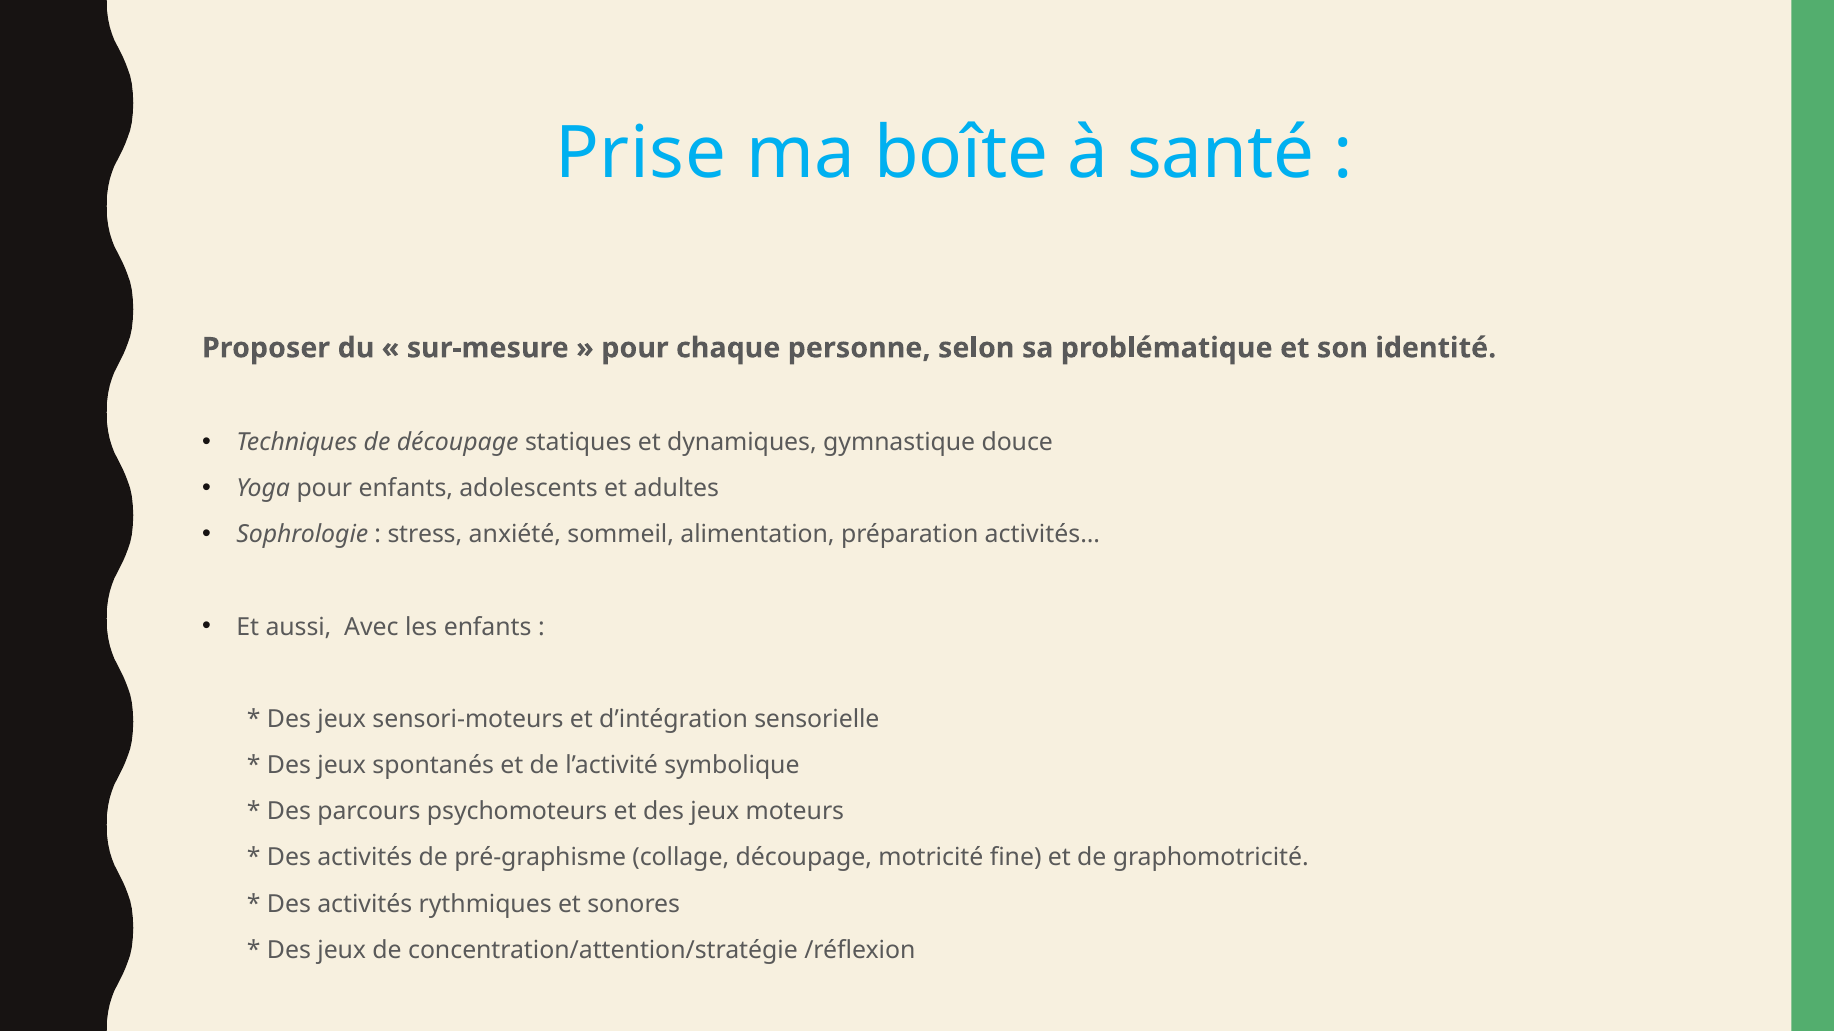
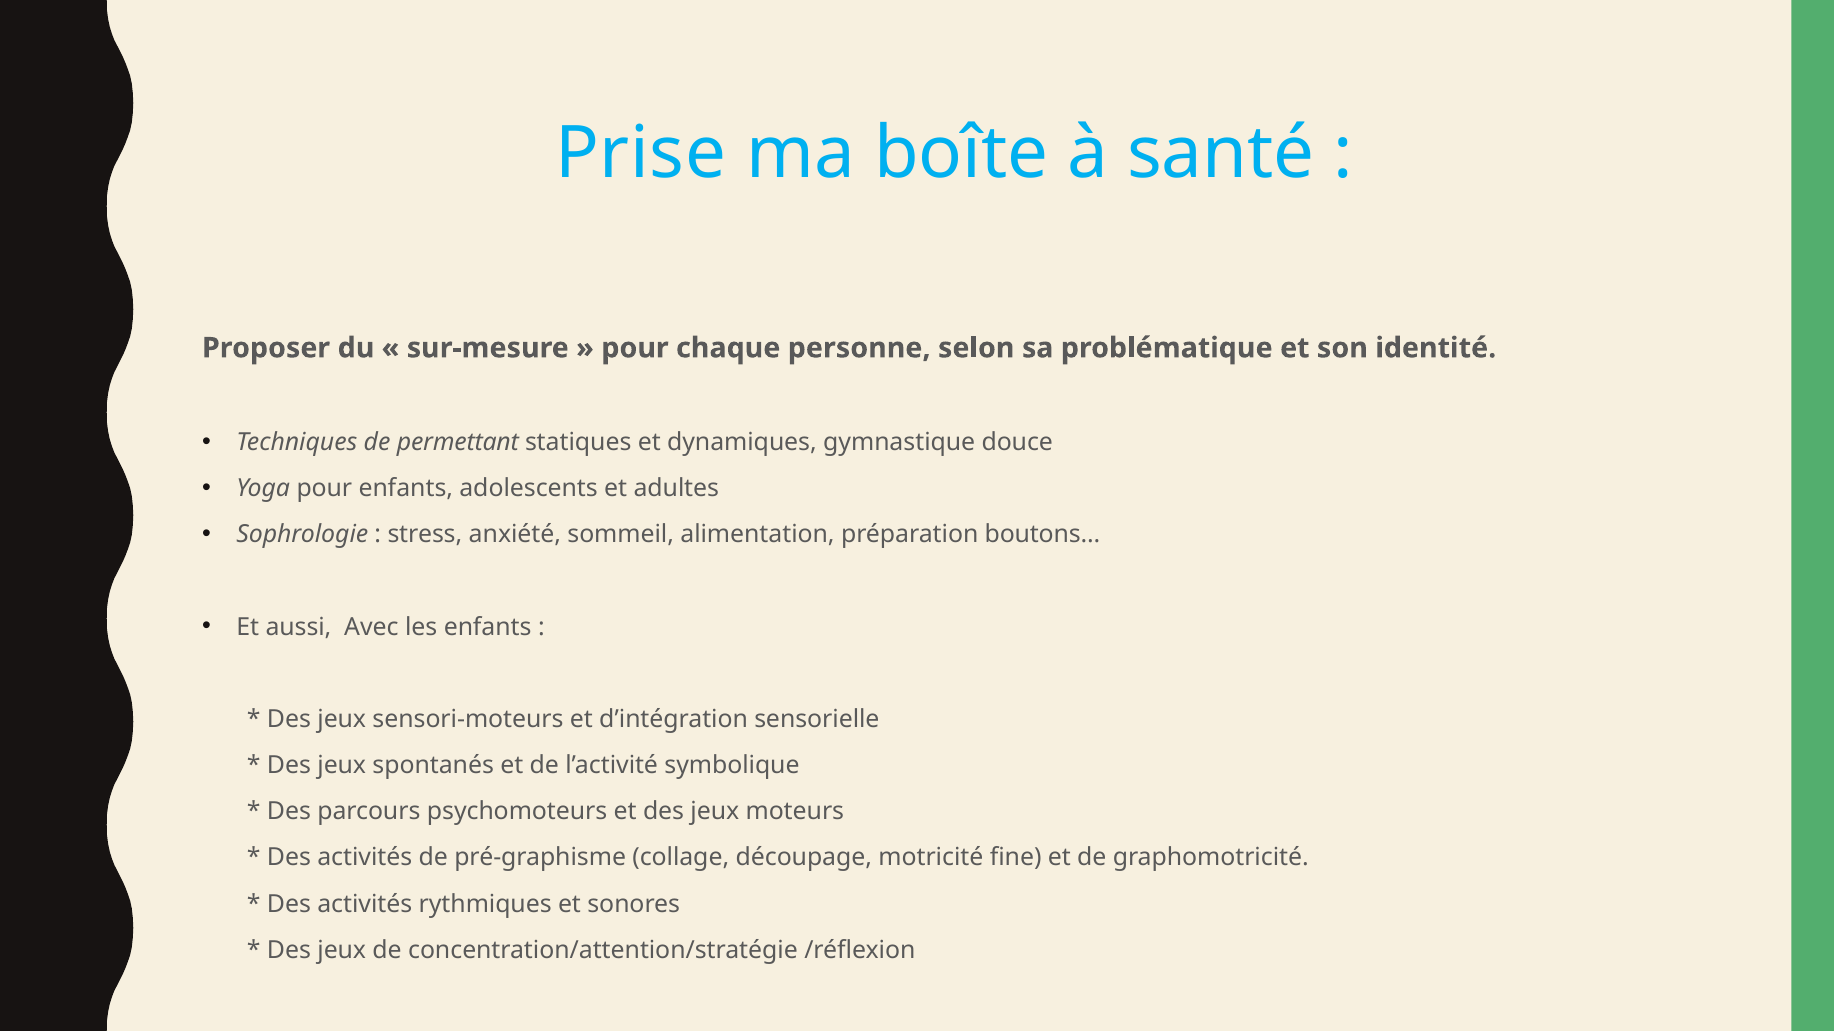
de découpage: découpage -> permettant (458, 443)
activités…: activités… -> boutons… (1042, 535)
